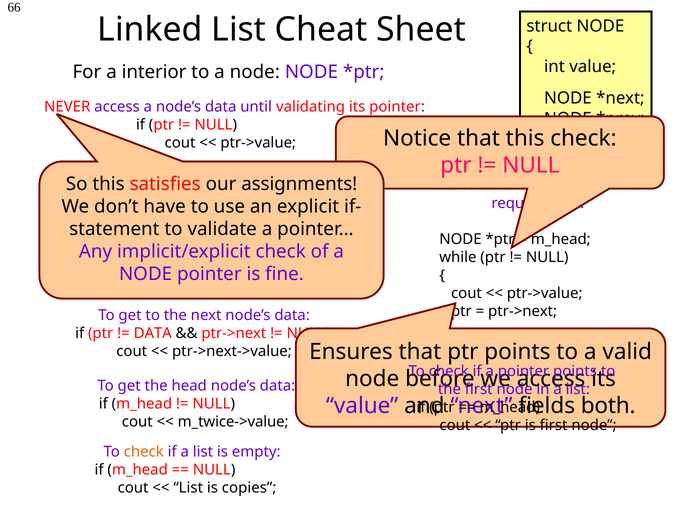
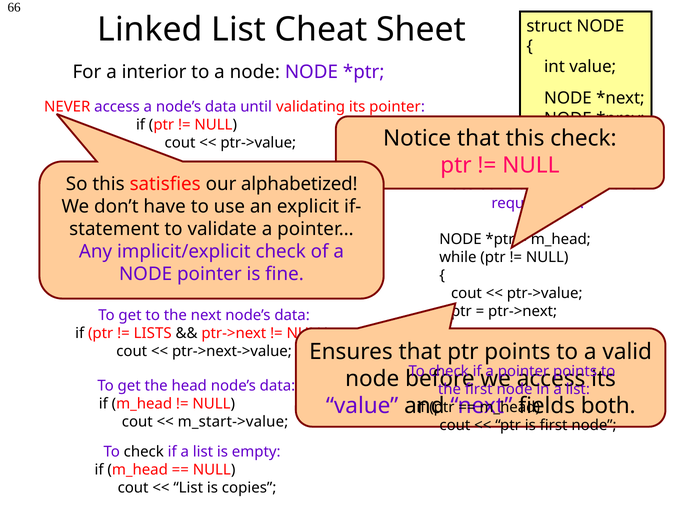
assignments: assignments -> alphabetized (299, 184)
DATA: DATA -> LISTS (153, 333)
m_twice->value: m_twice->value -> m_start->value (233, 422)
check colour: orange -> black (144, 452)
